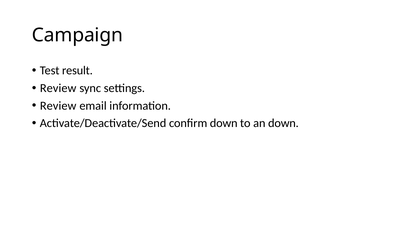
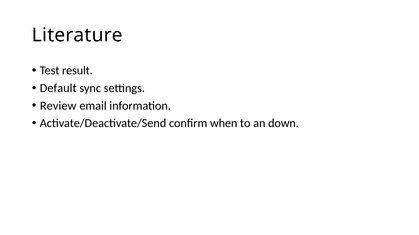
Campaign: Campaign -> Literature (77, 35)
Review: Review -> Default (58, 88)
confirm down: down -> when (224, 124)
